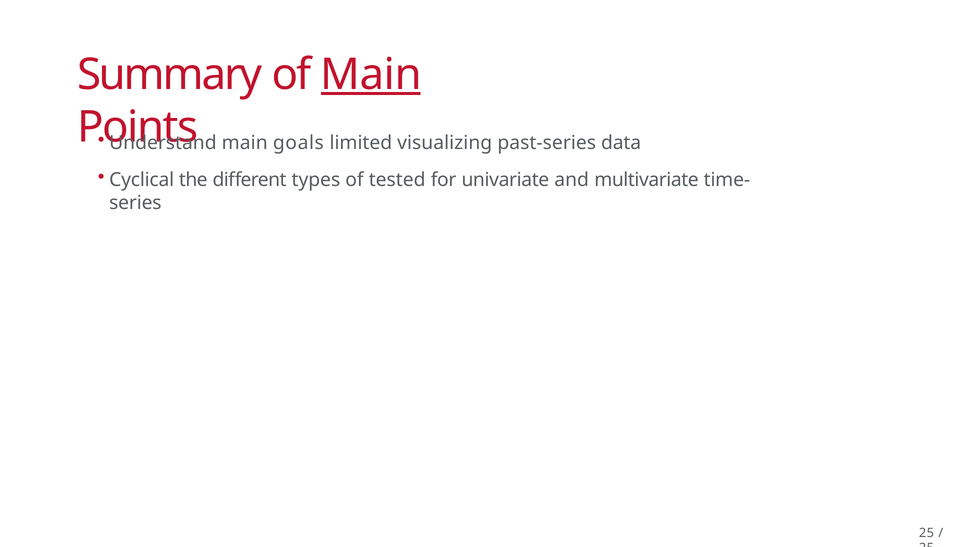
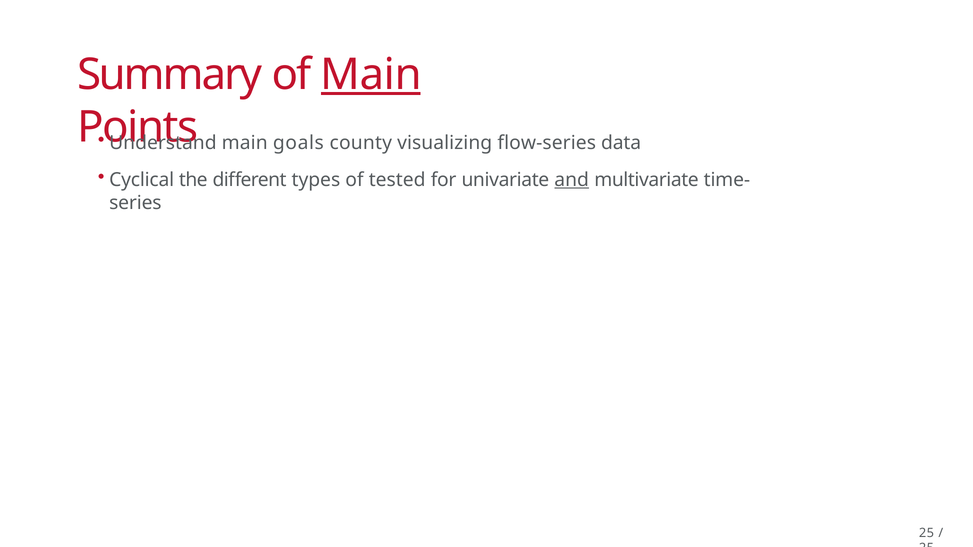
limited: limited -> county (361, 143)
past-series: past-series -> flow-series (547, 143)
and underline: none -> present (572, 180)
